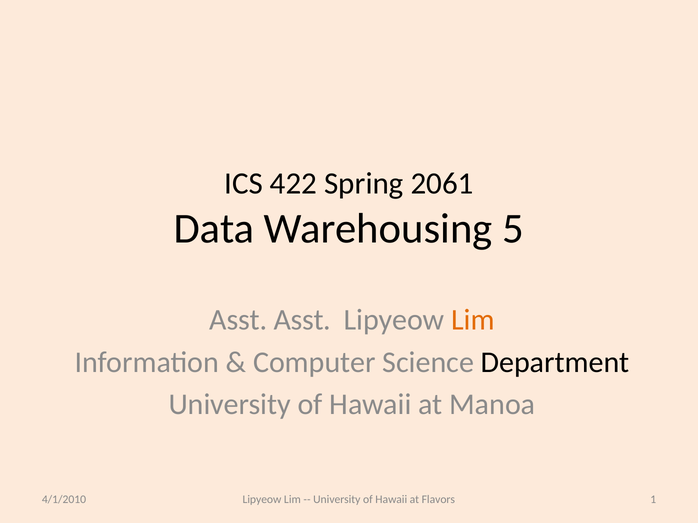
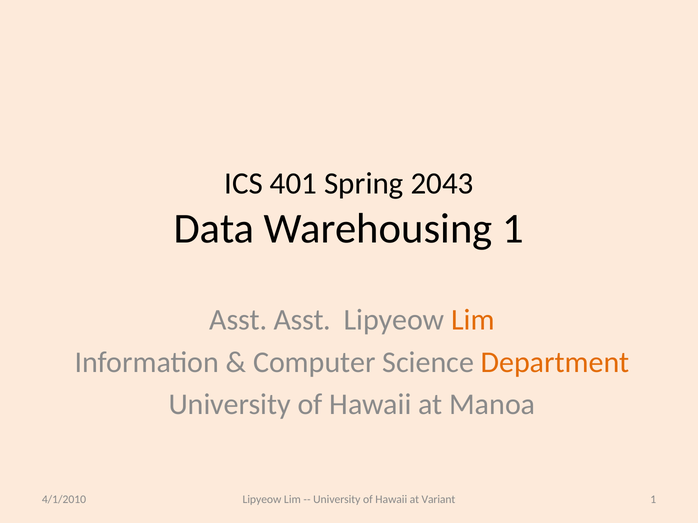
422: 422 -> 401 (293, 184)
2061: 2061 -> 2043 (442, 184)
Warehousing 5: 5 -> 1 (513, 229)
Department colour: black -> orange (555, 363)
Flavors: Flavors -> Variant (438, 500)
